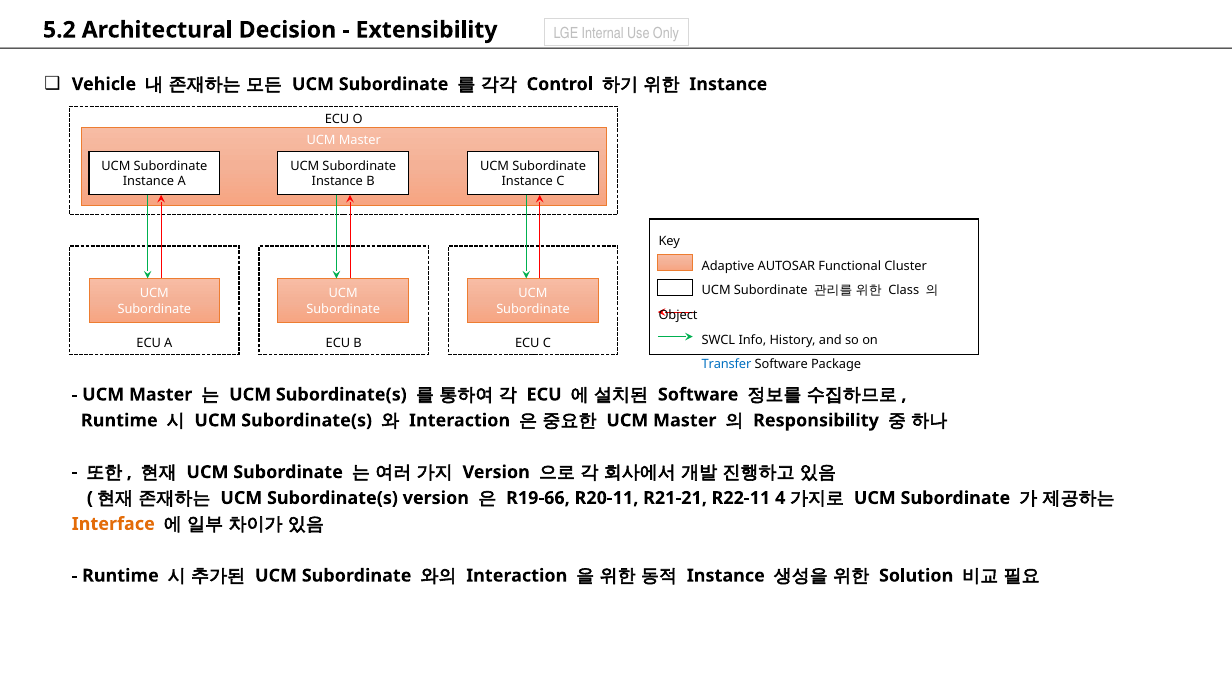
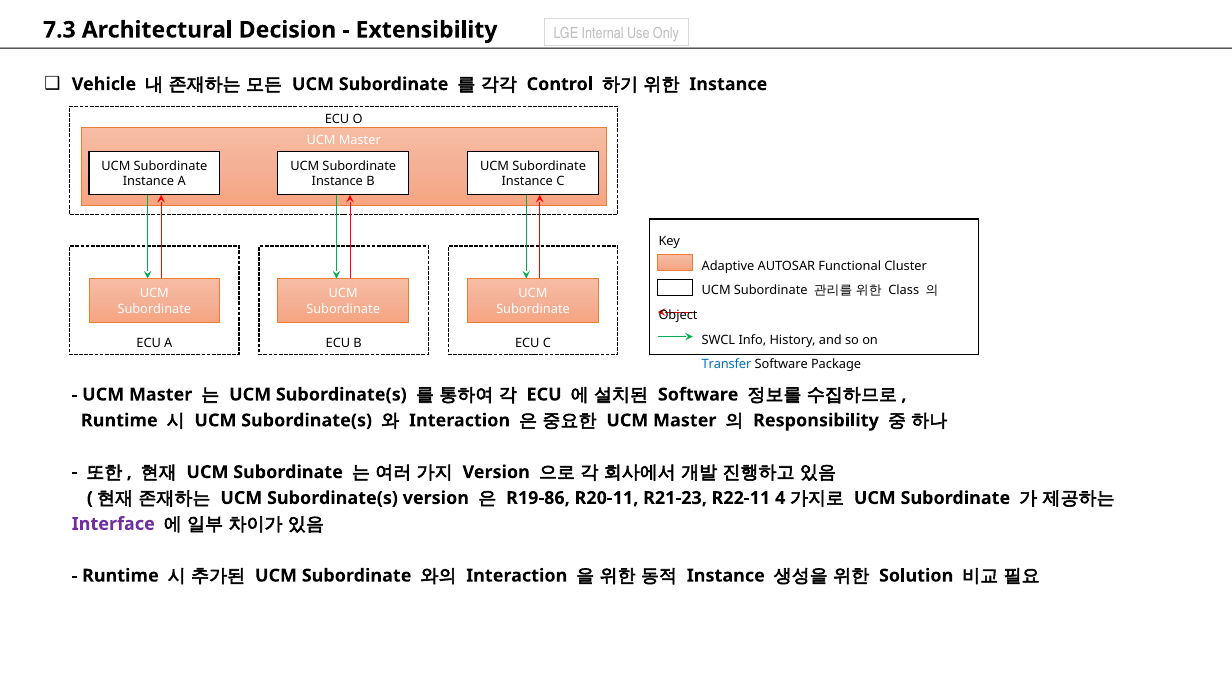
5.2: 5.2 -> 7.3 (59, 30)
R19-66: R19-66 -> R19-86 (538, 498)
R21-21: R21-21 -> R21-23 (675, 498)
Interface colour: orange -> purple (113, 524)
